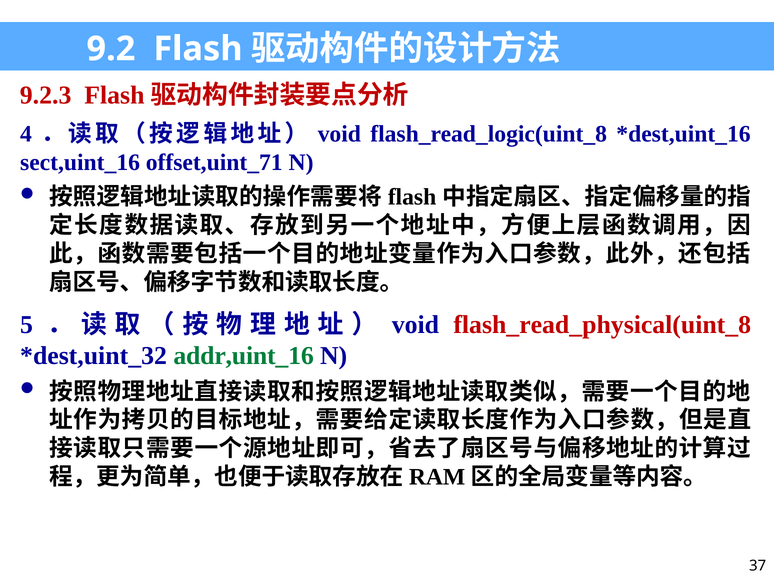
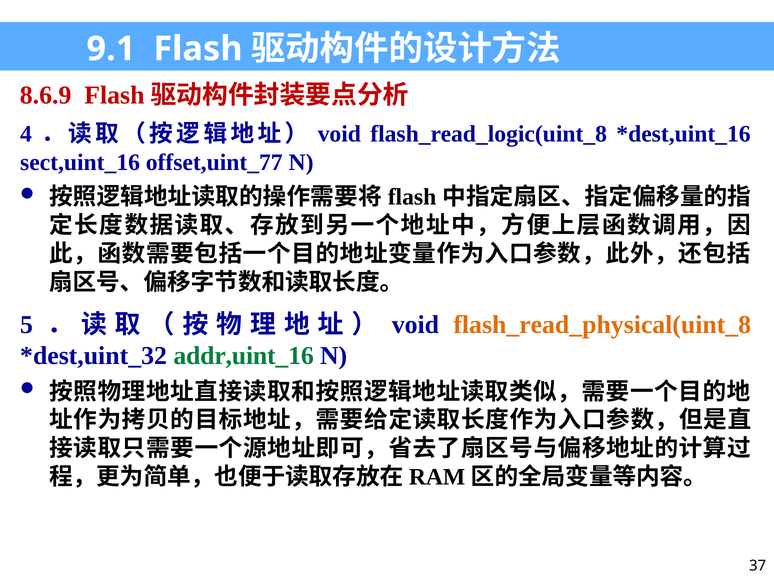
9.2: 9.2 -> 9.1 (111, 49)
9.2.3: 9.2.3 -> 8.6.9 (46, 95)
offset,uint_71: offset,uint_71 -> offset,uint_77 (214, 163)
flash_read_physical(uint_8 colour: red -> orange (602, 325)
